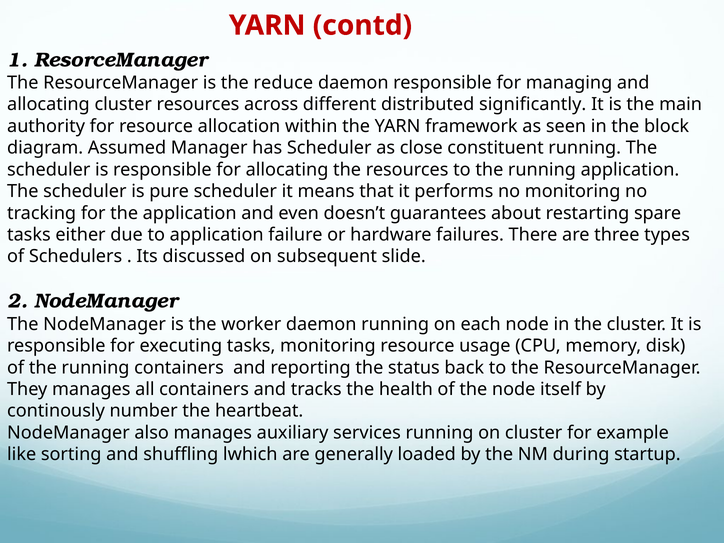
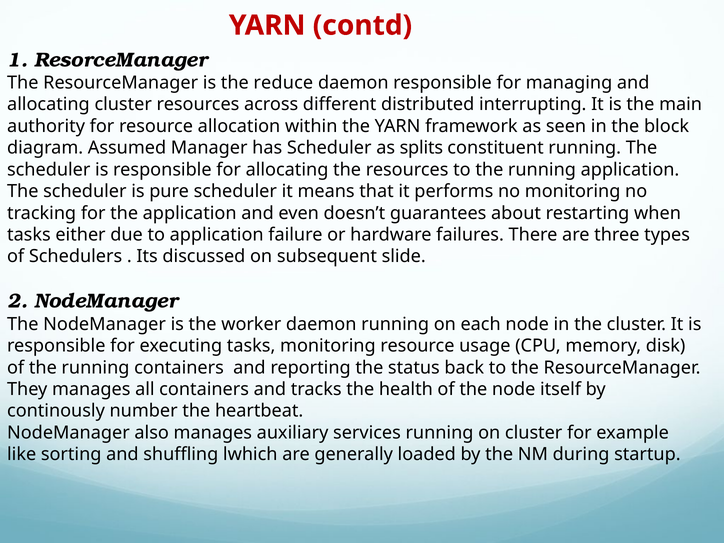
significantly: significantly -> interrupting (533, 104)
close: close -> splits (421, 148)
spare: spare -> when (658, 213)
